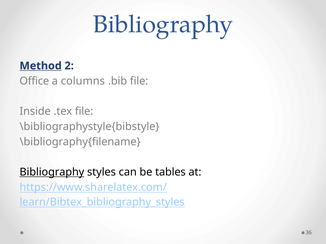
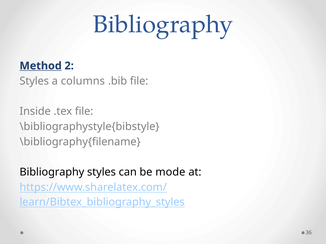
Office: Office -> Styles (34, 81)
Bibliography underline: present -> none (52, 172)
tables: tables -> mode (170, 172)
